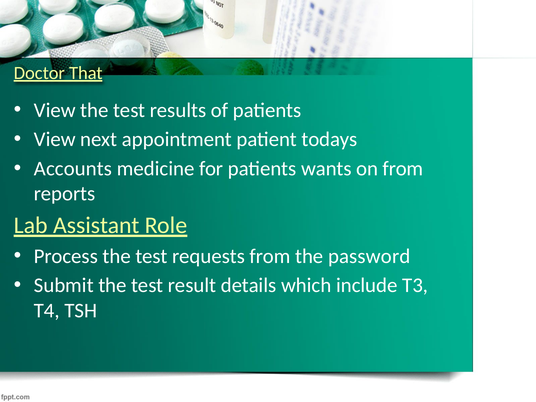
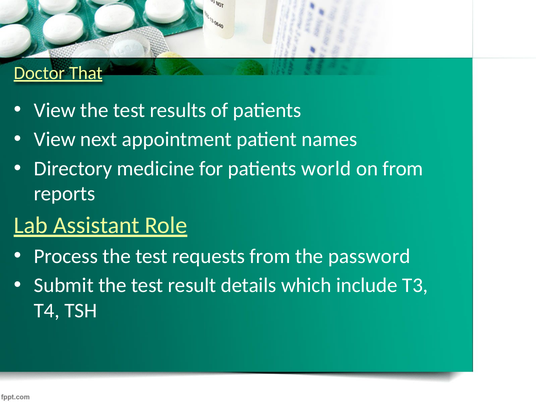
todays: todays -> names (329, 139)
Accounts: Accounts -> Directory (73, 169)
wants: wants -> world (326, 169)
